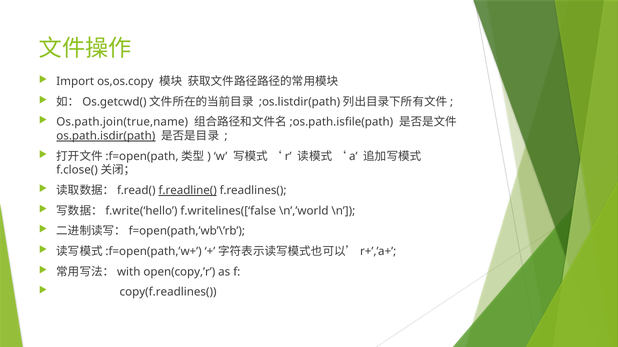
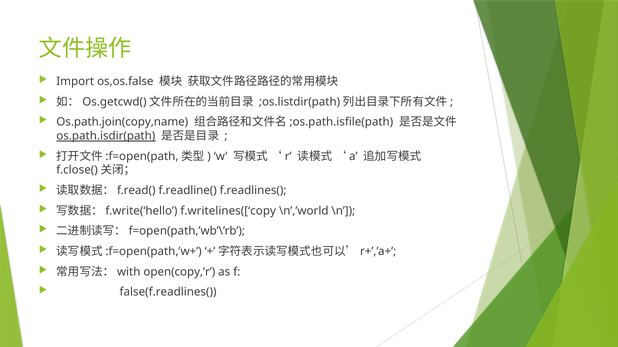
os,os.copy: os,os.copy -> os,os.false (125, 82)
Os.path.join(true,name: Os.path.join(true,name -> Os.path.join(copy,name (122, 122)
f.readline( underline: present -> none (188, 191)
f.writelines([‘false: f.writelines([‘false -> f.writelines([‘copy (228, 211)
copy(f.readlines(: copy(f.readlines( -> false(f.readlines( (168, 293)
